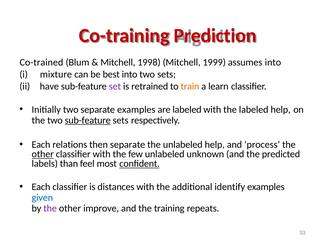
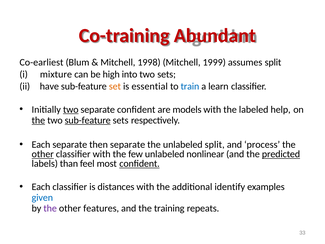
Prediction: Prediction -> Abundant (215, 36)
Co-trained: Co-trained -> Co-earliest (41, 62)
into: into -> split (273, 62)
best: best -> high (111, 74)
set colour: purple -> orange (115, 86)
retrained: retrained -> essential (150, 86)
train colour: orange -> blue (190, 86)
two underline: none -> present (71, 109)
separate examples: examples -> conﬁdent (136, 109)
are labeled: labeled -> models (187, 109)
the underline: none -> present (38, 120)
Each relations: relations -> separate (70, 144)
unlabeled help: help -> split (215, 144)
unknown: unknown -> nonlinear (205, 154)
predicted underline: none -> present (281, 154)
improve: improve -> features (101, 208)
